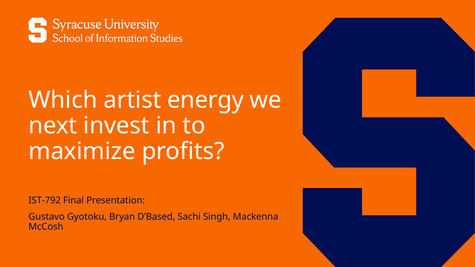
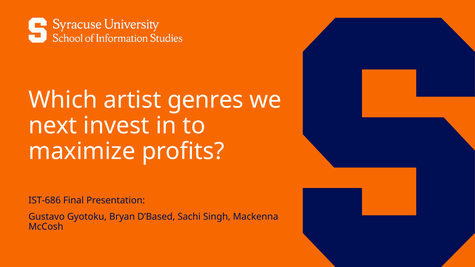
energy: energy -> genres (205, 100)
IST-792: IST-792 -> IST-686 (45, 201)
